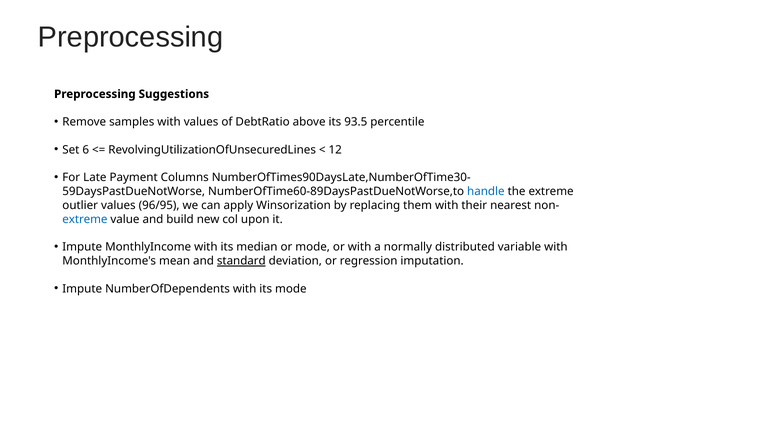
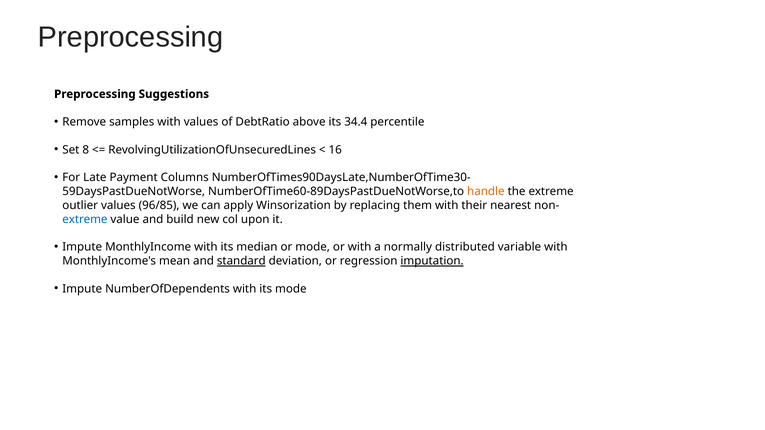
93.5: 93.5 -> 34.4 (356, 122)
6: 6 -> 8 (86, 150)
12: 12 -> 16 (335, 150)
handle colour: blue -> orange (486, 192)
96/95: 96/95 -> 96/85 (159, 206)
imputation underline: none -> present (432, 261)
